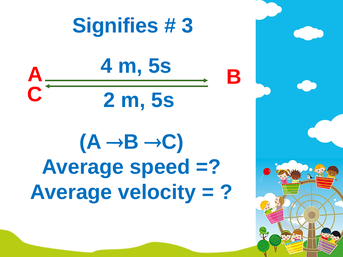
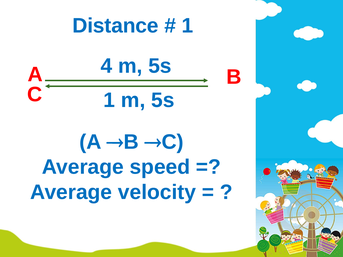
Signifies: Signifies -> Distance (115, 26)
3: 3 -> 1 (188, 26)
C 2: 2 -> 1 (109, 100)
